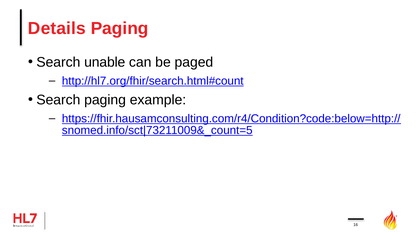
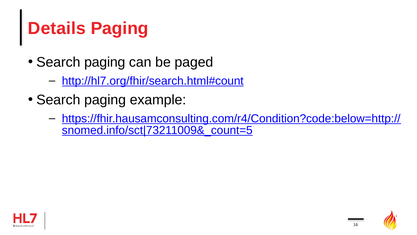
unable: unable -> paging (105, 62)
